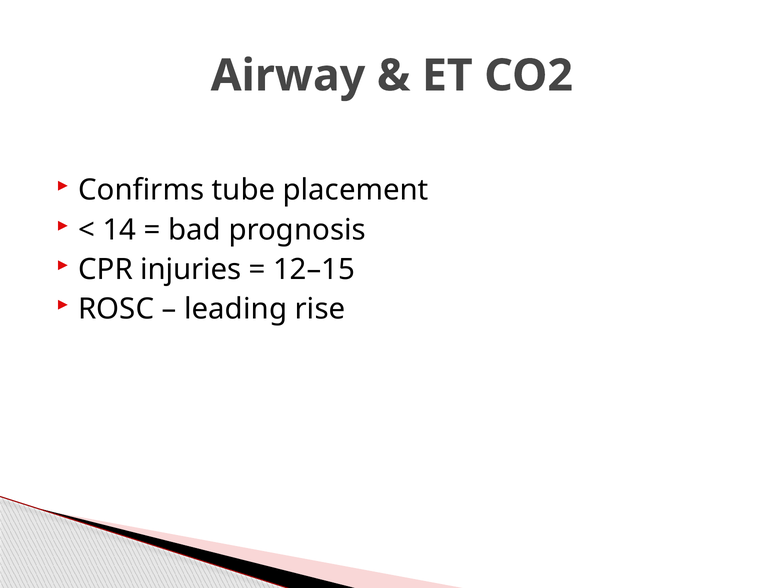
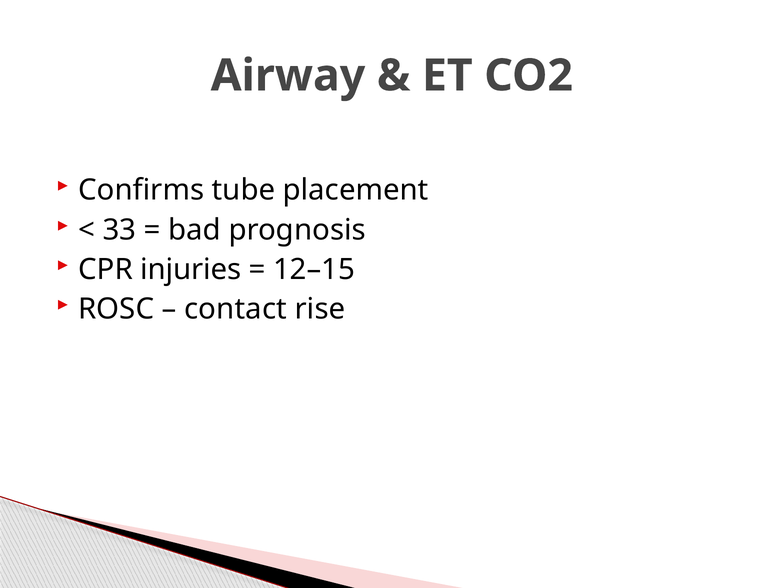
14: 14 -> 33 (119, 230)
leading: leading -> contact (236, 309)
